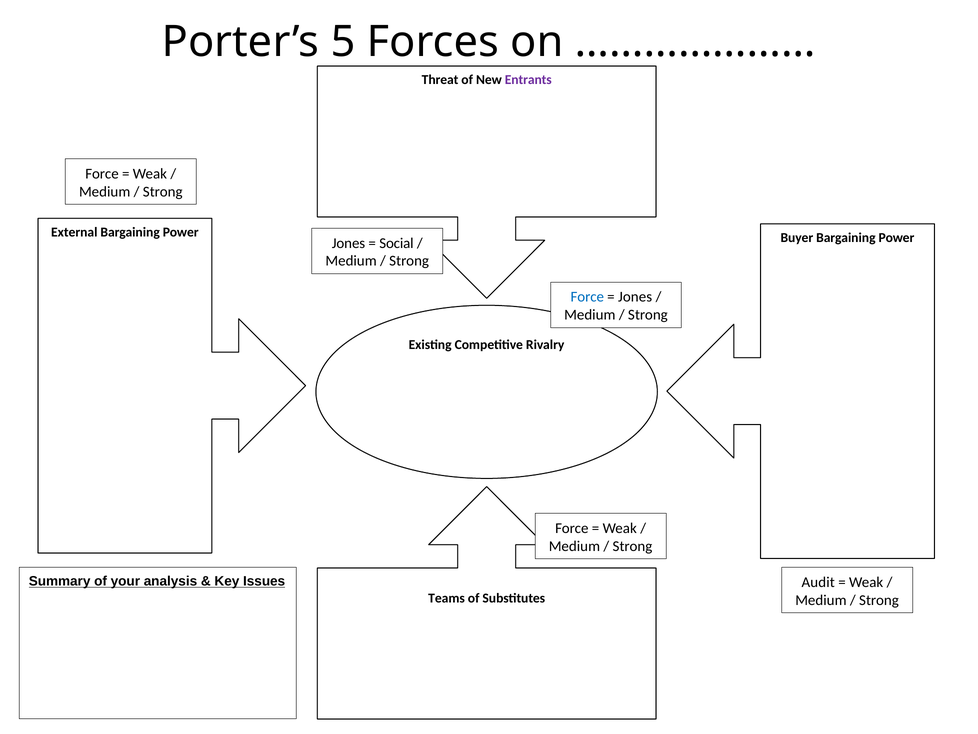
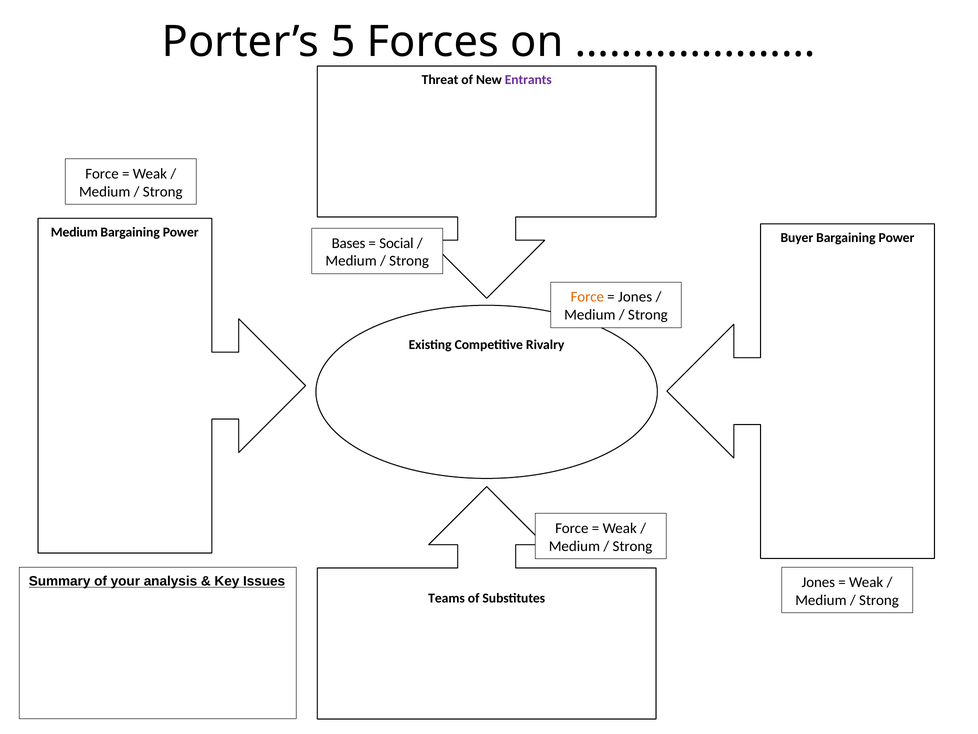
External: External -> Medium (74, 232)
Jones: Jones -> Bases (349, 243)
Force colour: blue -> orange (587, 297)
Audit: Audit -> Jones (818, 582)
